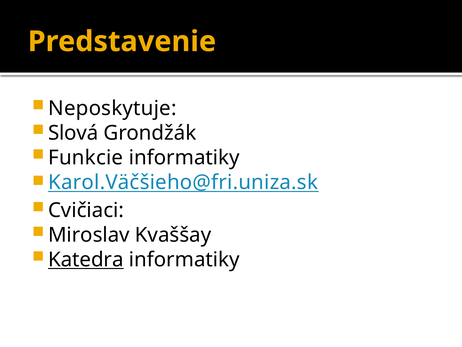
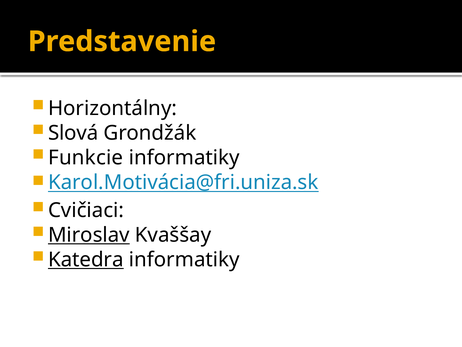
Neposkytuje: Neposkytuje -> Horizontálny (113, 108)
Karol.Väčšieho@fri.uniza.sk: Karol.Väčšieho@fri.uniza.sk -> Karol.Motivácia@fri.uniza.sk (183, 182)
Miroslav underline: none -> present (89, 235)
